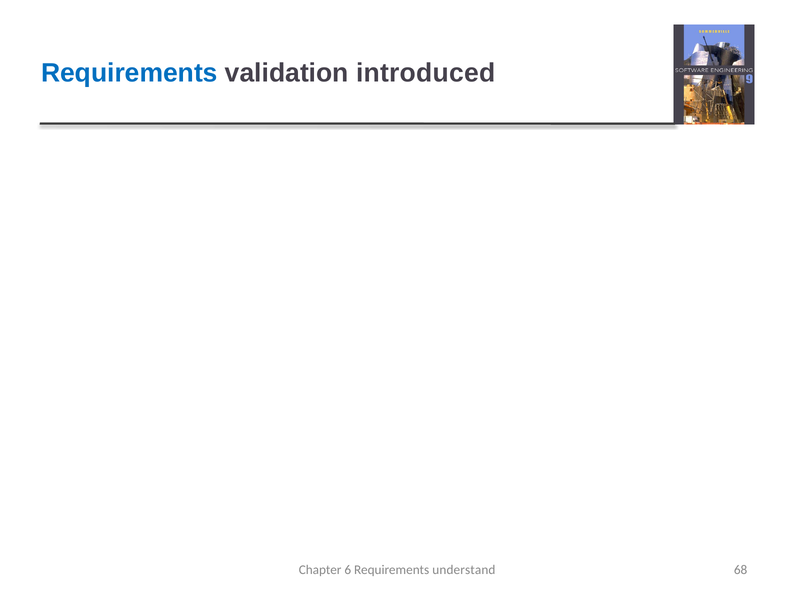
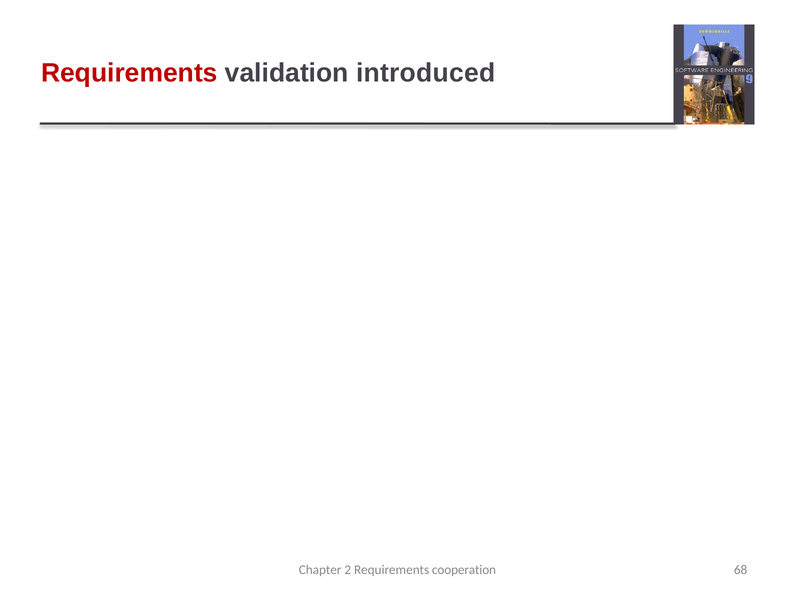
Requirements colour: blue -> red (129, 73)
6: 6 -> 2 (348, 569)
understand: understand -> cooperation (464, 569)
